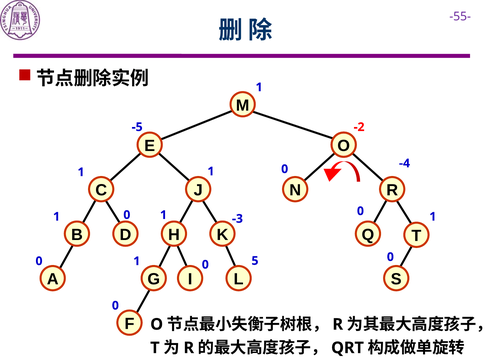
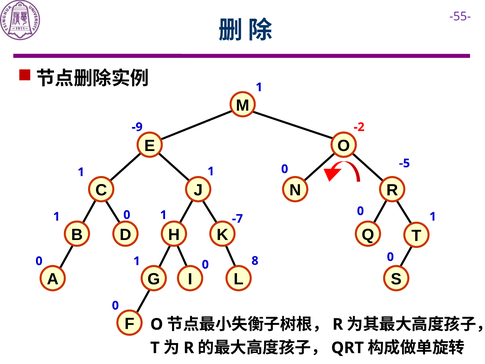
-5: -5 -> -9 (137, 127)
-4: -4 -> -5 (405, 163)
-3: -3 -> -7 (238, 219)
5: 5 -> 8 (255, 261)
